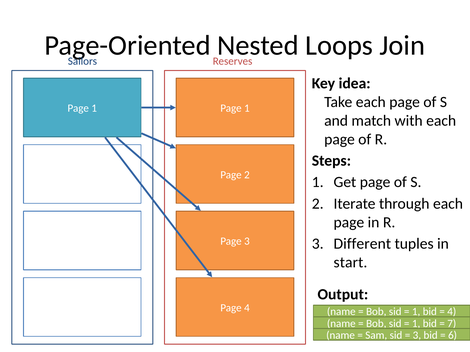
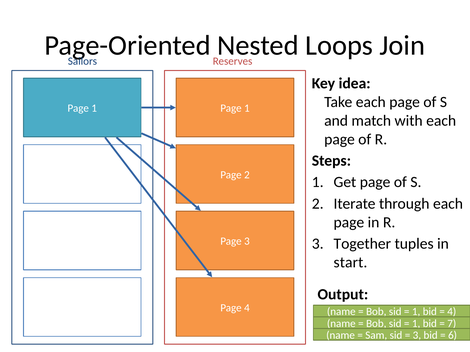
Different: Different -> Together (362, 244)
